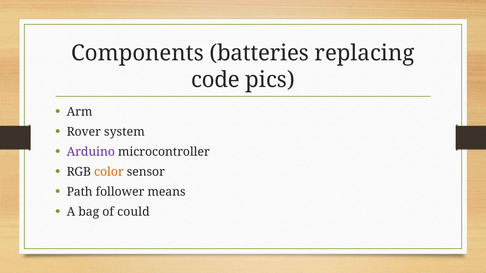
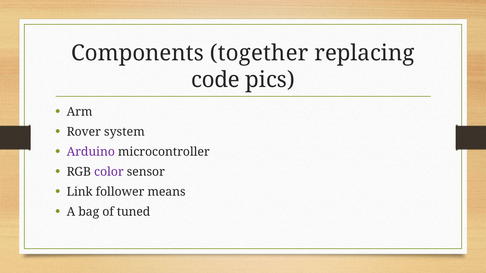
batteries: batteries -> together (259, 53)
color colour: orange -> purple (109, 172)
Path: Path -> Link (80, 192)
could: could -> tuned (134, 212)
